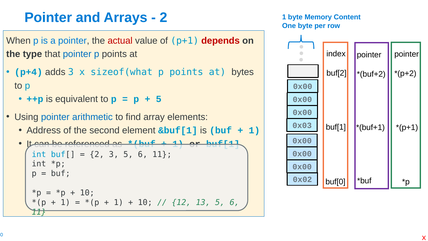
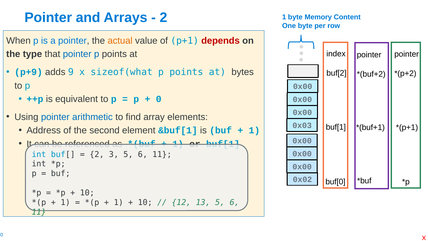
actual colour: red -> orange (120, 41)
p+4: p+4 -> p+9 (29, 72)
adds 3: 3 -> 9 (71, 72)
5: 5 -> 0 (159, 99)
